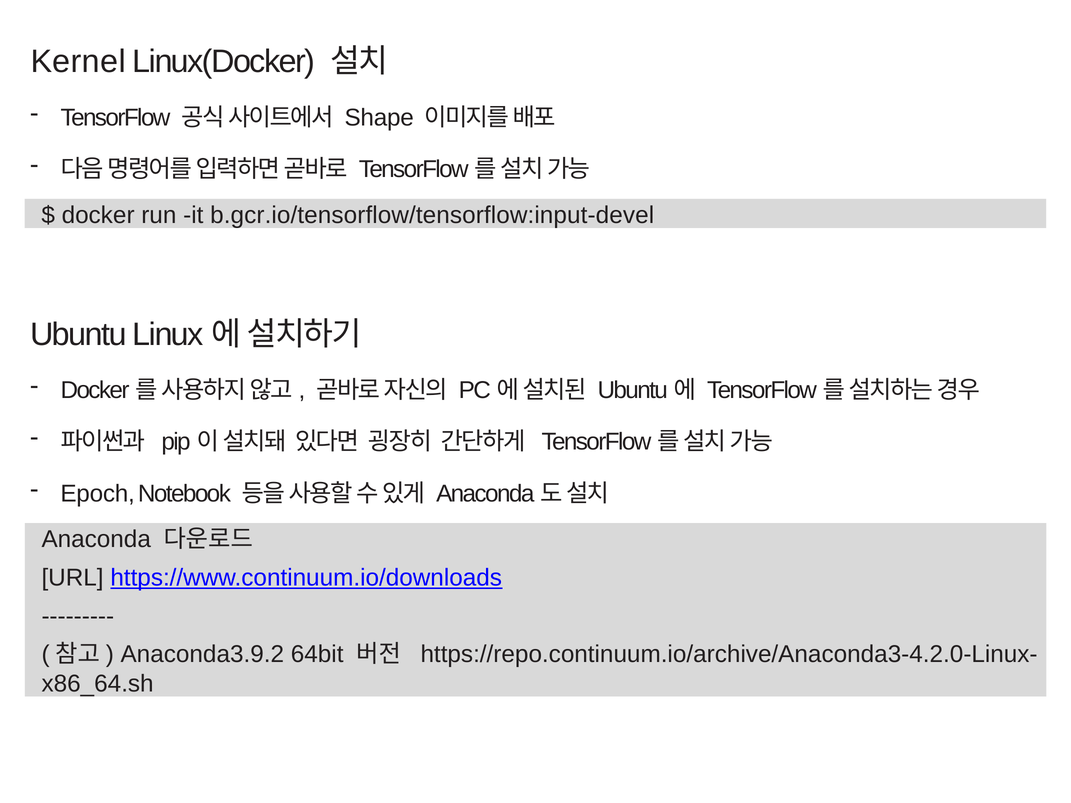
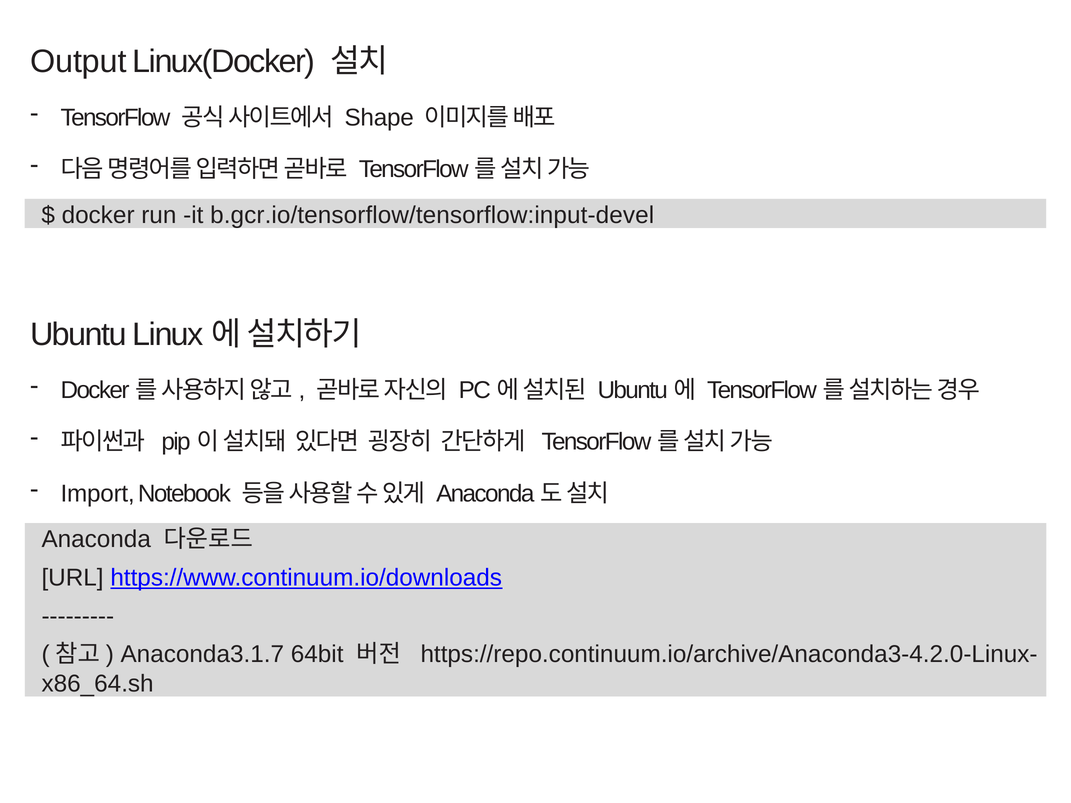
Kernel: Kernel -> Output (78, 62)
Epoch: Epoch -> Import (98, 494)
Anaconda3.9.2: Anaconda3.9.2 -> Anaconda3.1.7 (202, 655)
